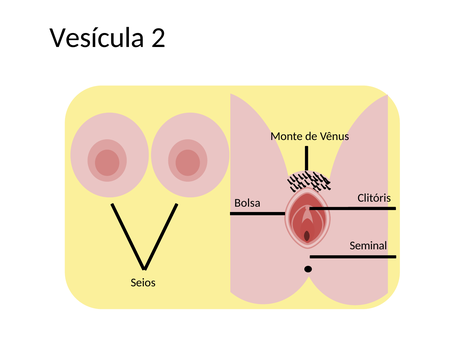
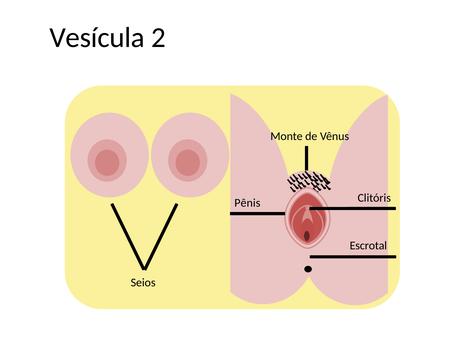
Bolsa: Bolsa -> Pênis (247, 203)
Seminal: Seminal -> Escrotal (368, 246)
